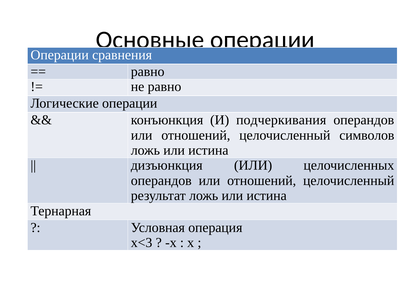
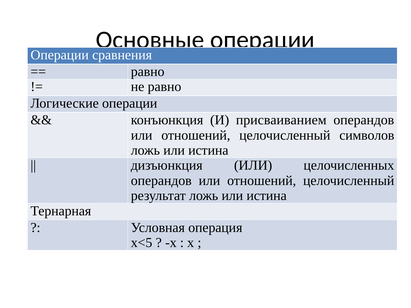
подчеркивания: подчеркивания -> присваиванием (281, 120)
x<3: x<3 -> x<5 (142, 243)
